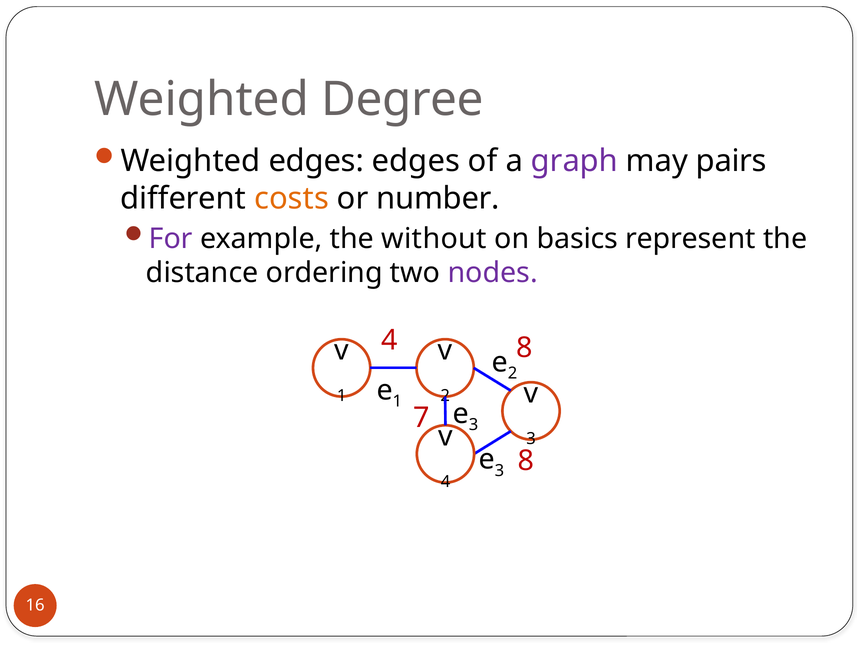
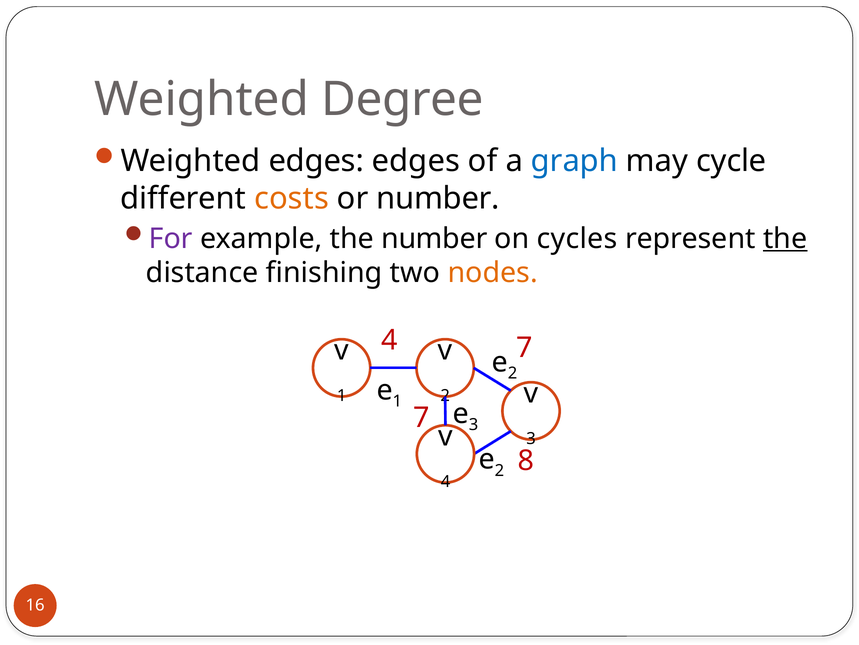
graph colour: purple -> blue (574, 161)
pairs: pairs -> cycle (731, 161)
the without: without -> number (434, 238)
basics: basics -> cycles (577, 238)
the underline: none -> present (785, 238)
ordering: ordering -> finishing (324, 273)
nodes colour: purple -> orange (493, 273)
4 8: 8 -> 7 (524, 348)
3: 3 -> 2 (499, 470)
